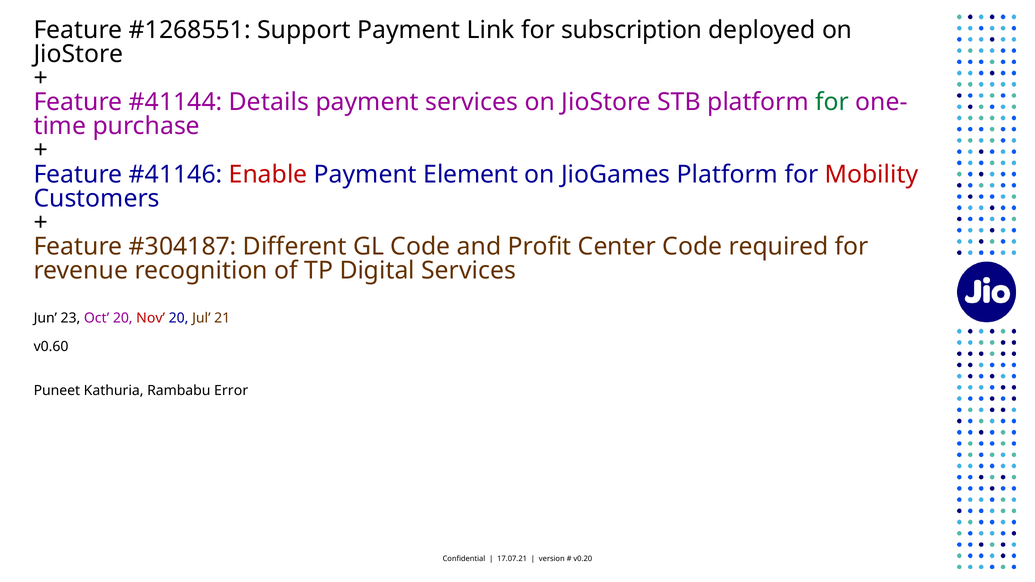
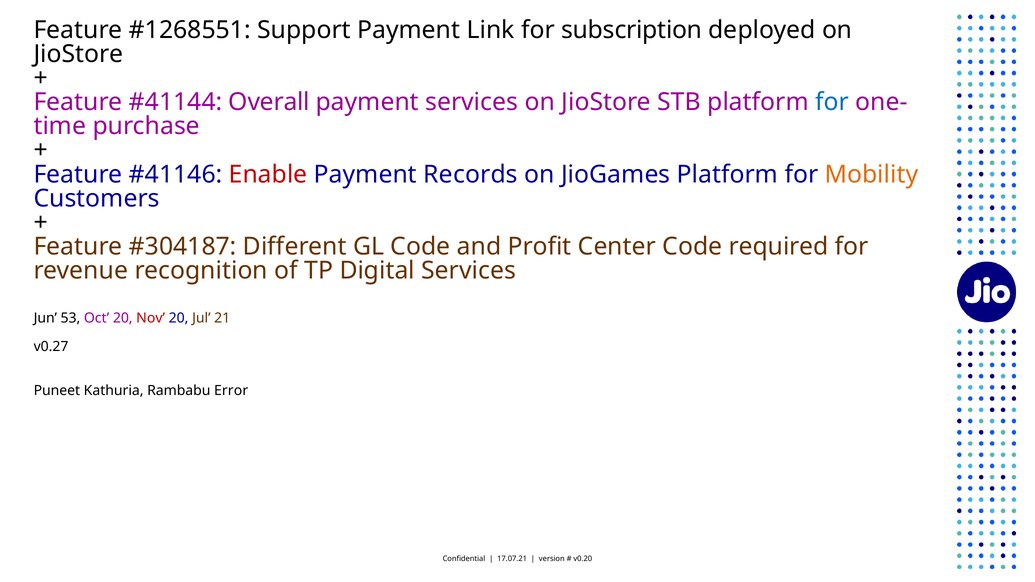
Details: Details -> Overall (269, 102)
for colour: green -> blue (832, 102)
Element: Element -> Records (471, 174)
Mobility colour: red -> orange (871, 174)
23: 23 -> 53 (70, 318)
v0.60: v0.60 -> v0.27 (51, 347)
